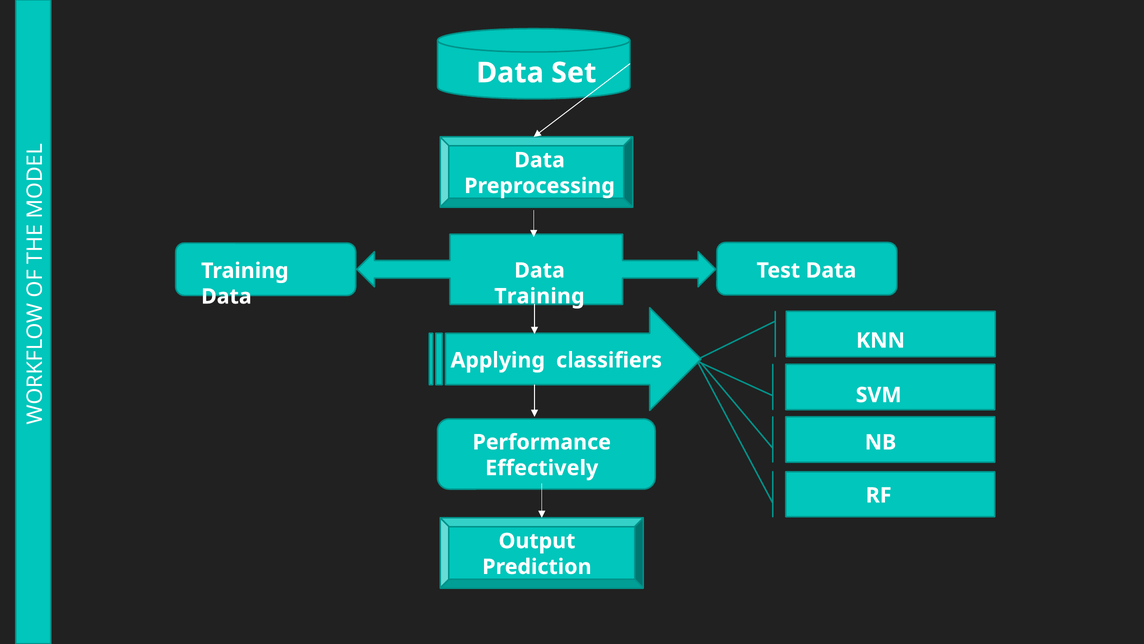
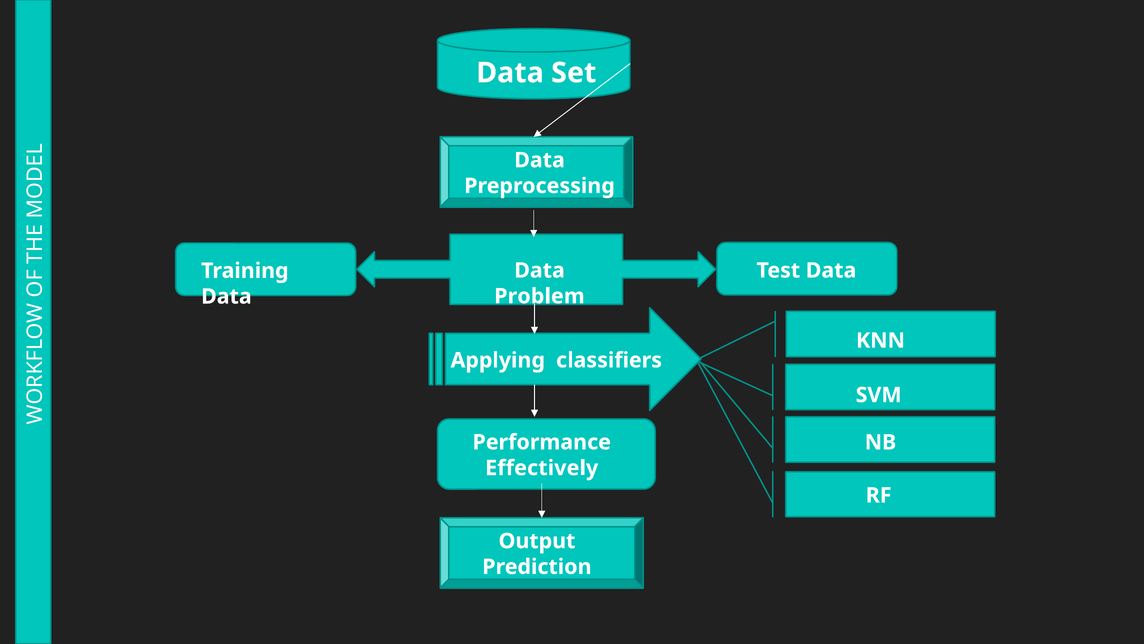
Training: Training -> Problem (539, 296)
